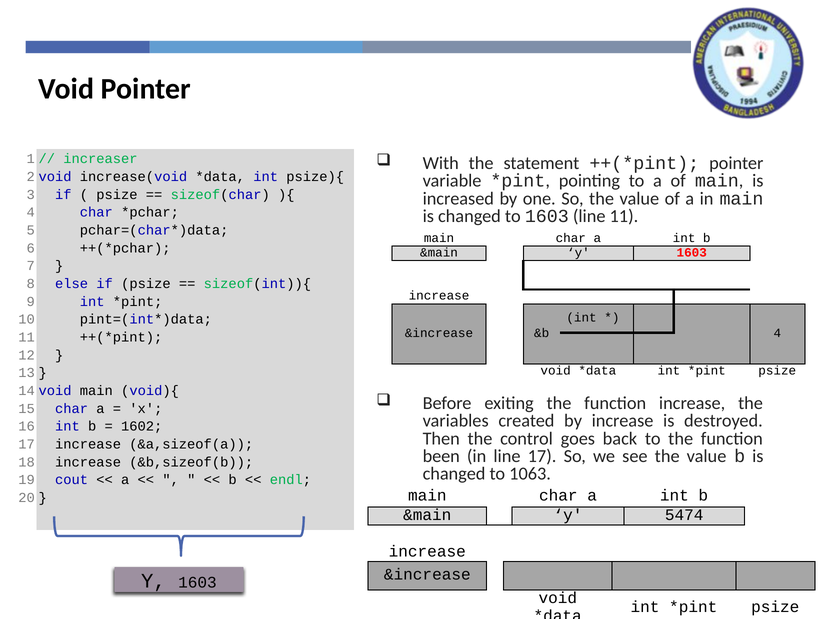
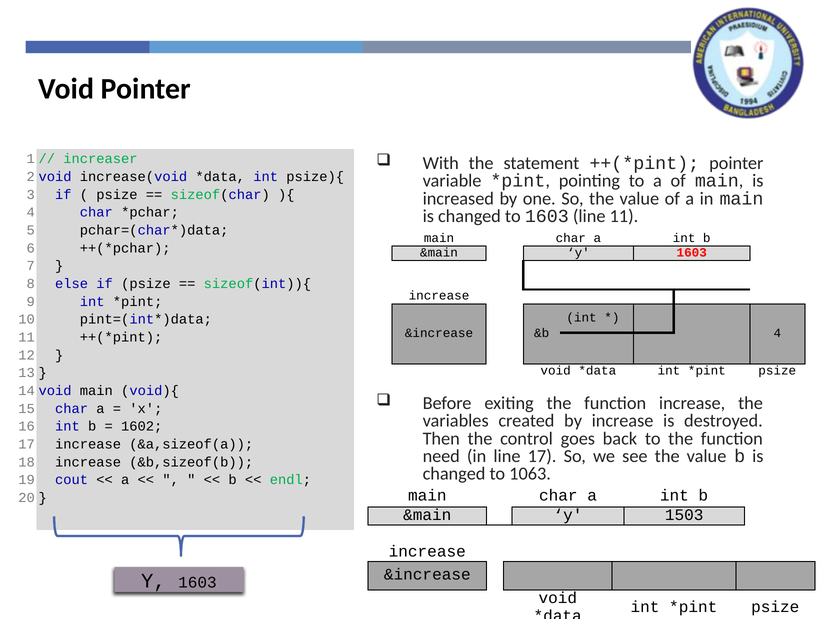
been: been -> need (441, 457)
5474: 5474 -> 1503 (684, 515)
